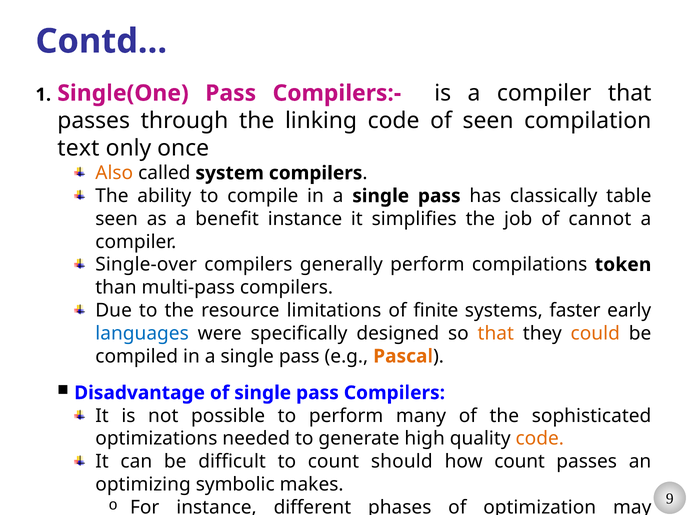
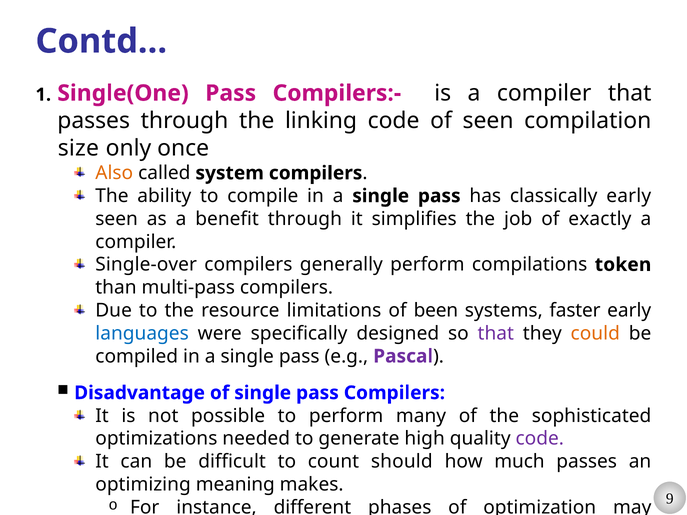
text: text -> size (78, 148)
classically table: table -> early (629, 196)
benefit instance: instance -> through (305, 219)
cannot: cannot -> exactly (600, 219)
finite: finite -> been (436, 311)
that colour: orange -> purple (496, 333)
Pascal colour: orange -> purple (403, 356)
code colour: orange -> purple (540, 439)
how count: count -> much (520, 462)
symbolic: symbolic -> meaning (235, 485)
